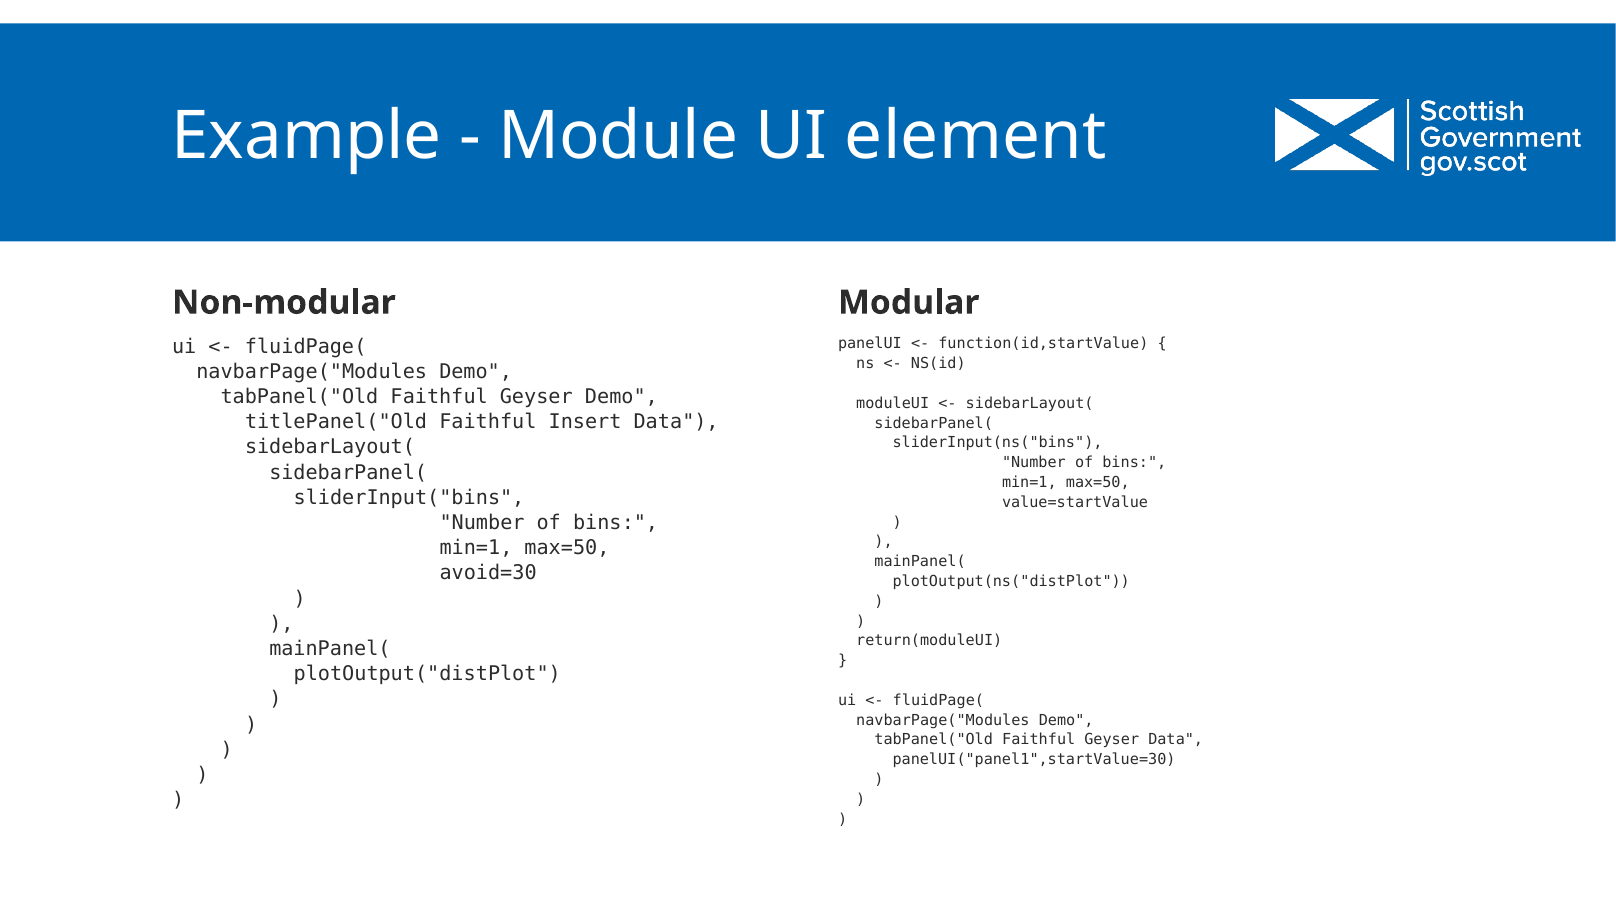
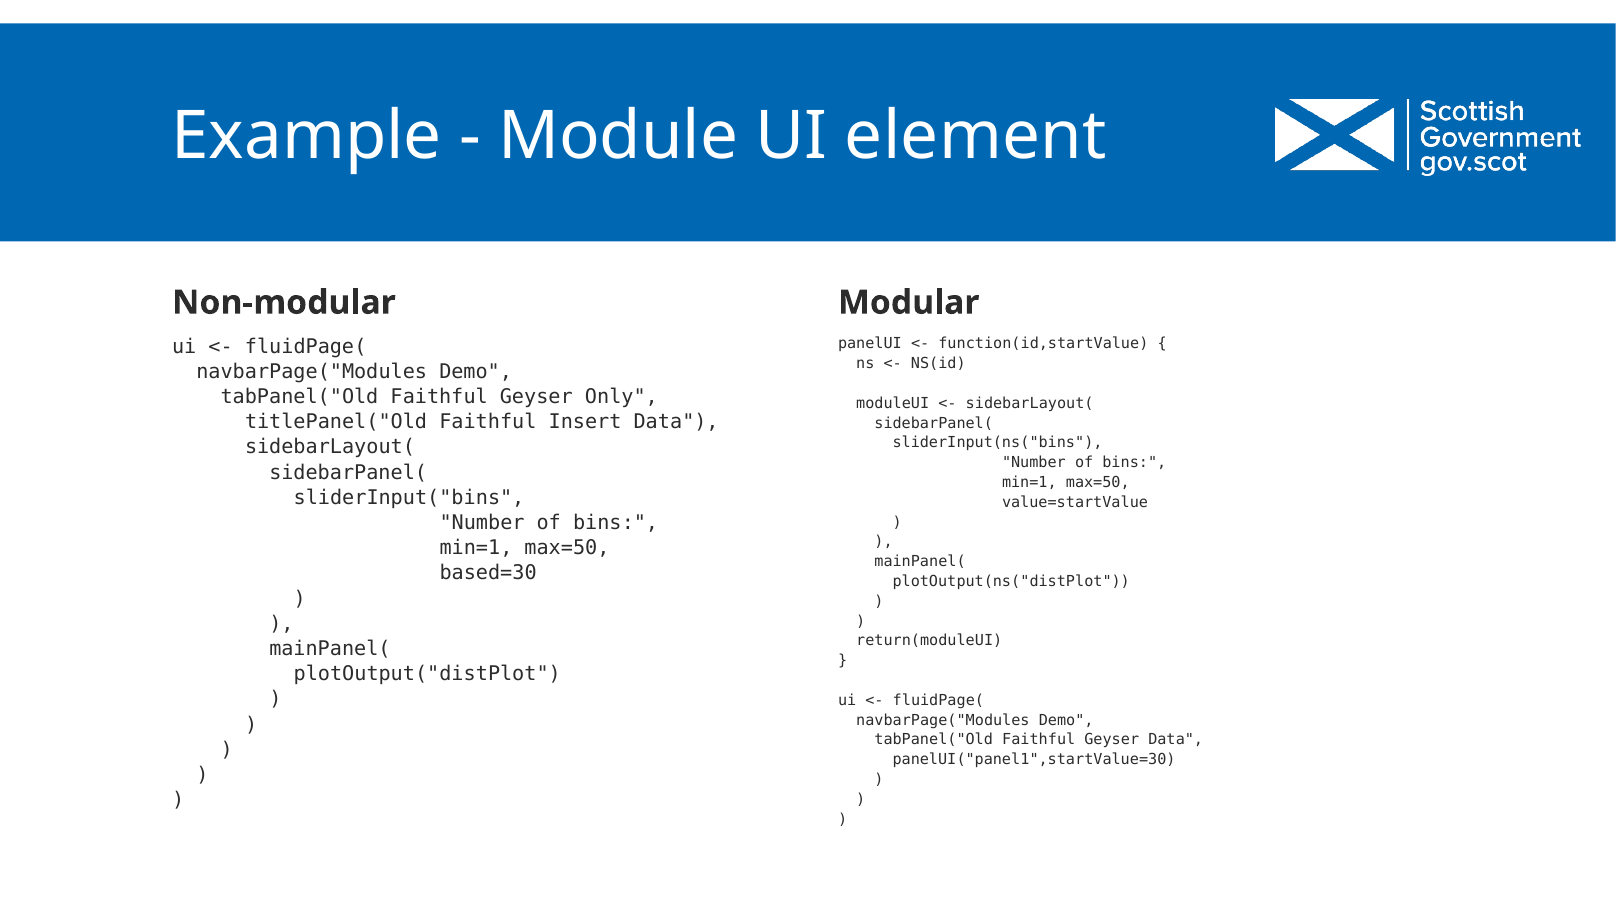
Geyser Demo: Demo -> Only (621, 397)
avoid=30: avoid=30 -> based=30 (488, 573)
